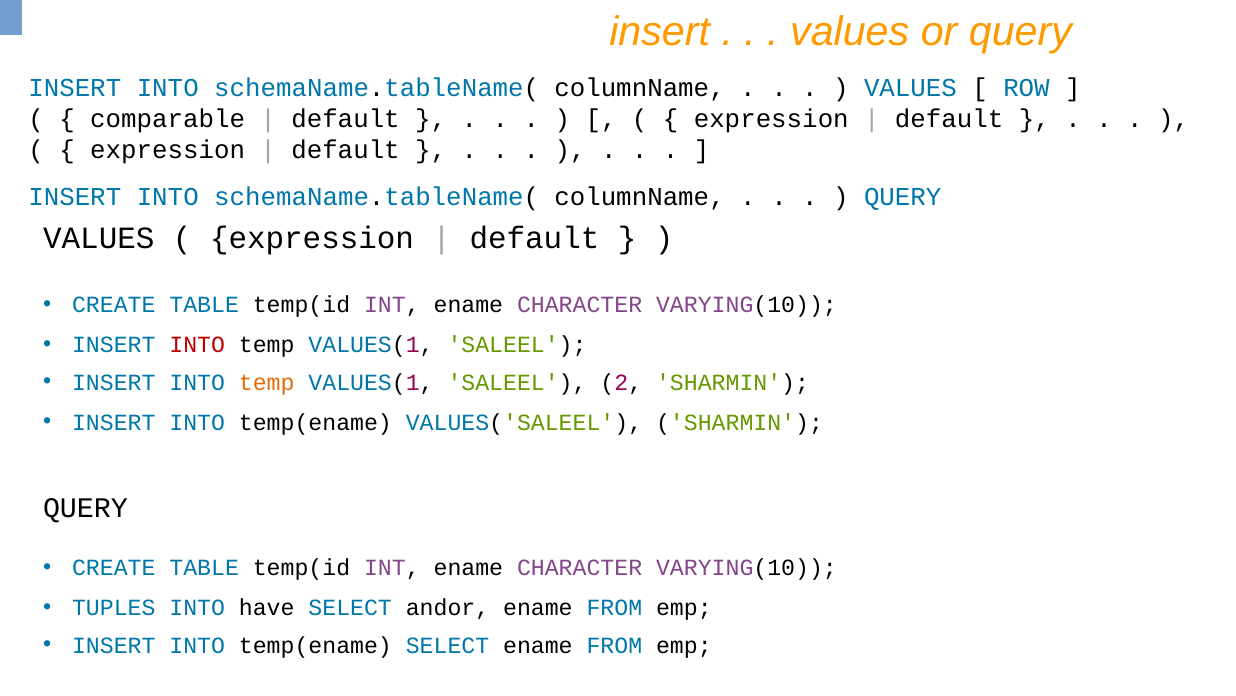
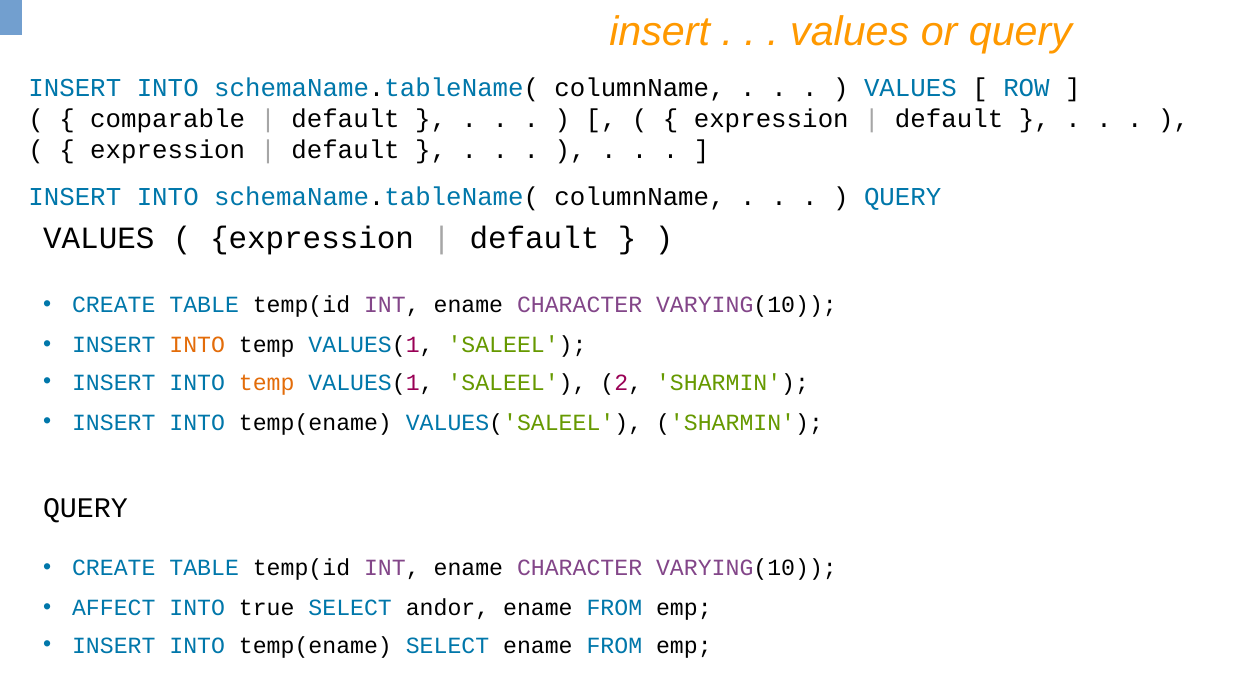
INTO colour: red -> orange (197, 345)
TUPLES: TUPLES -> AFFECT (114, 608)
have: have -> true (267, 608)
